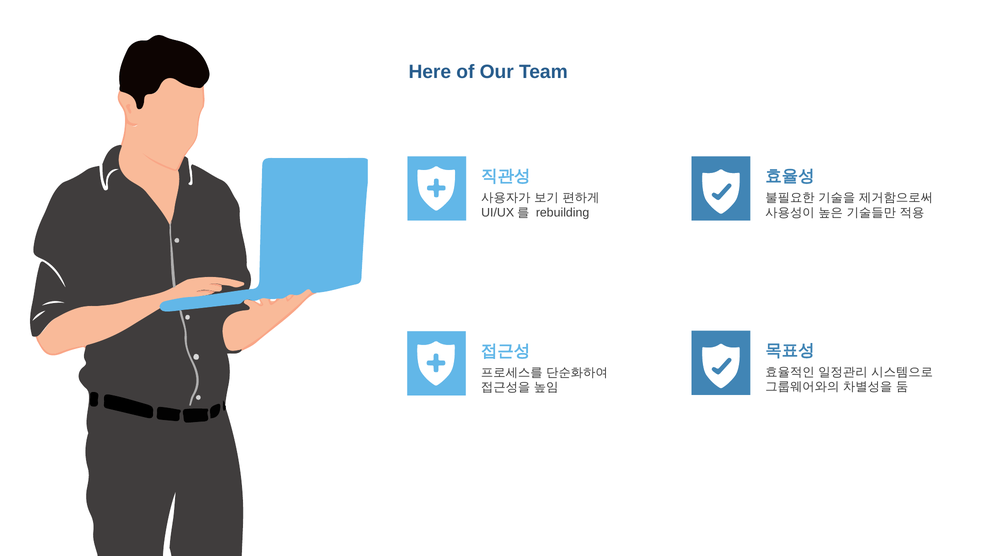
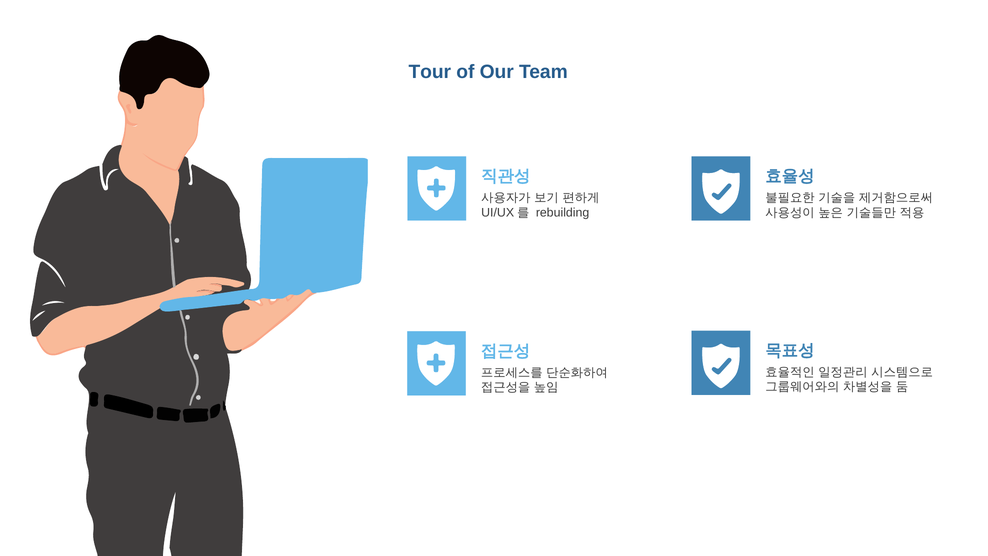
Here: Here -> Tour (430, 72)
